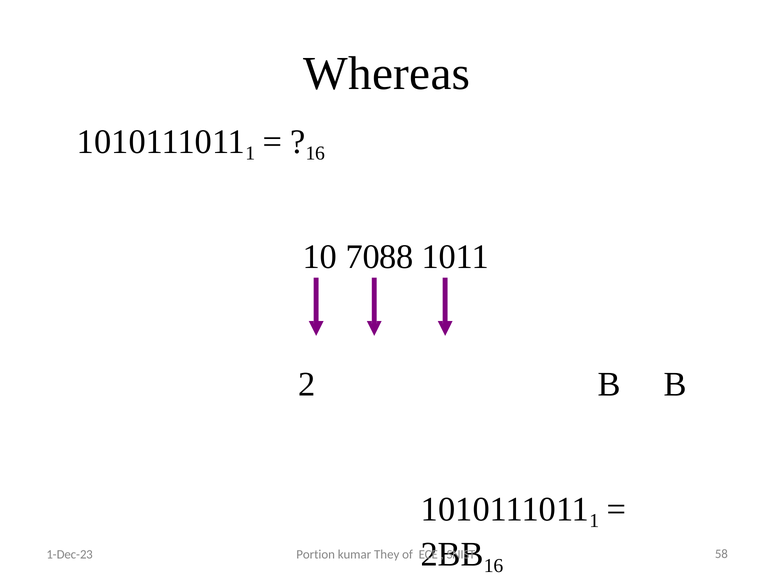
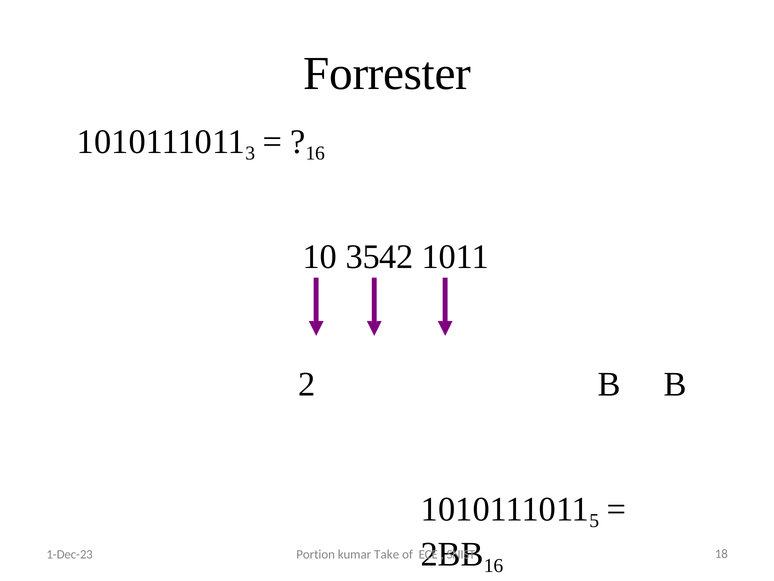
Whereas: Whereas -> Forrester (387, 73)
1: 1 -> 3 (250, 153)
7088: 7088 -> 3542 (380, 257)
1: 1 -> 5 (594, 520)
They: They -> Take (387, 554)
58: 58 -> 18 (721, 554)
